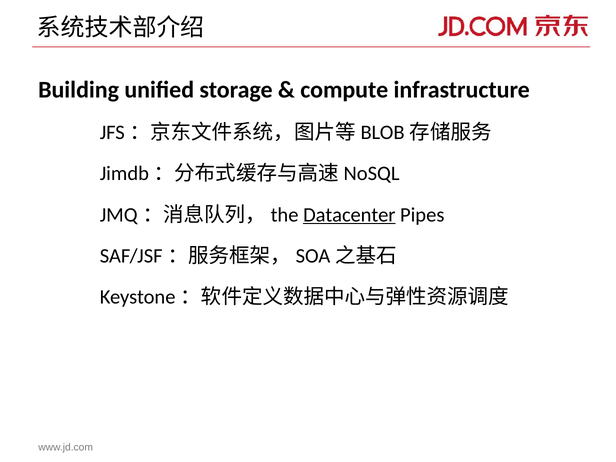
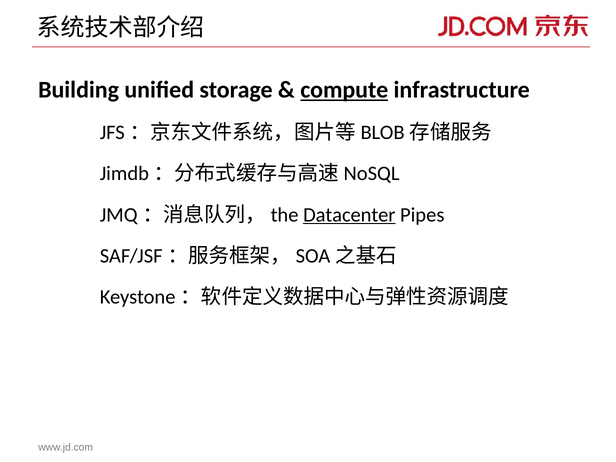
compute underline: none -> present (344, 90)
